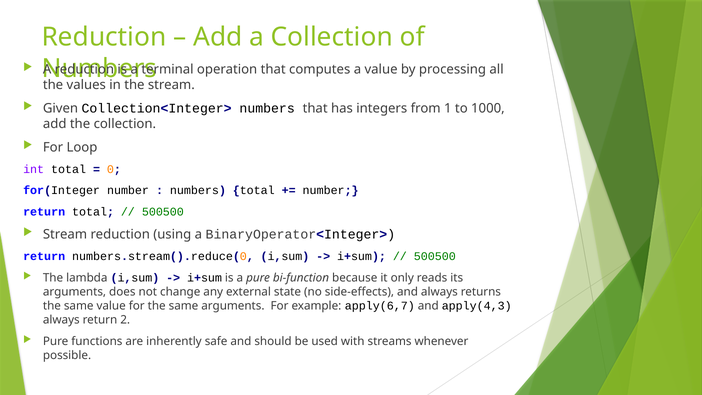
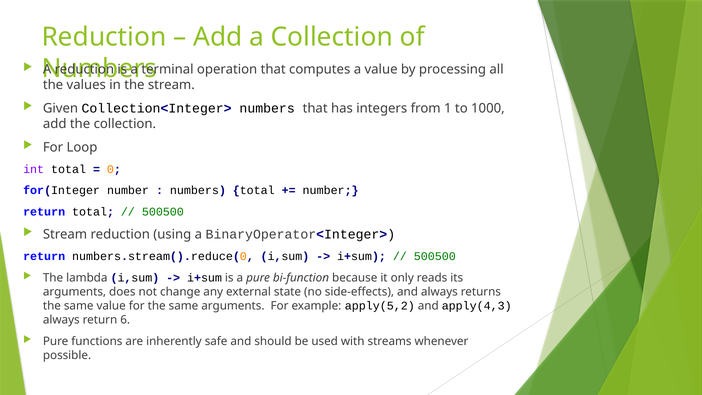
apply(6,7: apply(6,7 -> apply(5,2 (380, 306)
2: 2 -> 6 (125, 320)
